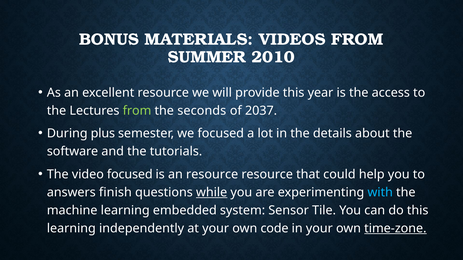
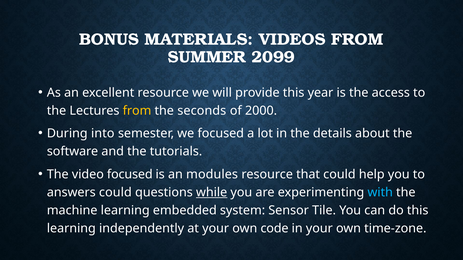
2010: 2010 -> 2099 (273, 57)
from colour: light green -> yellow (137, 111)
2037: 2037 -> 2000 (261, 111)
plus: plus -> into (103, 134)
an resource: resource -> modules (212, 175)
answers finish: finish -> could (115, 193)
time-zone underline: present -> none (395, 229)
